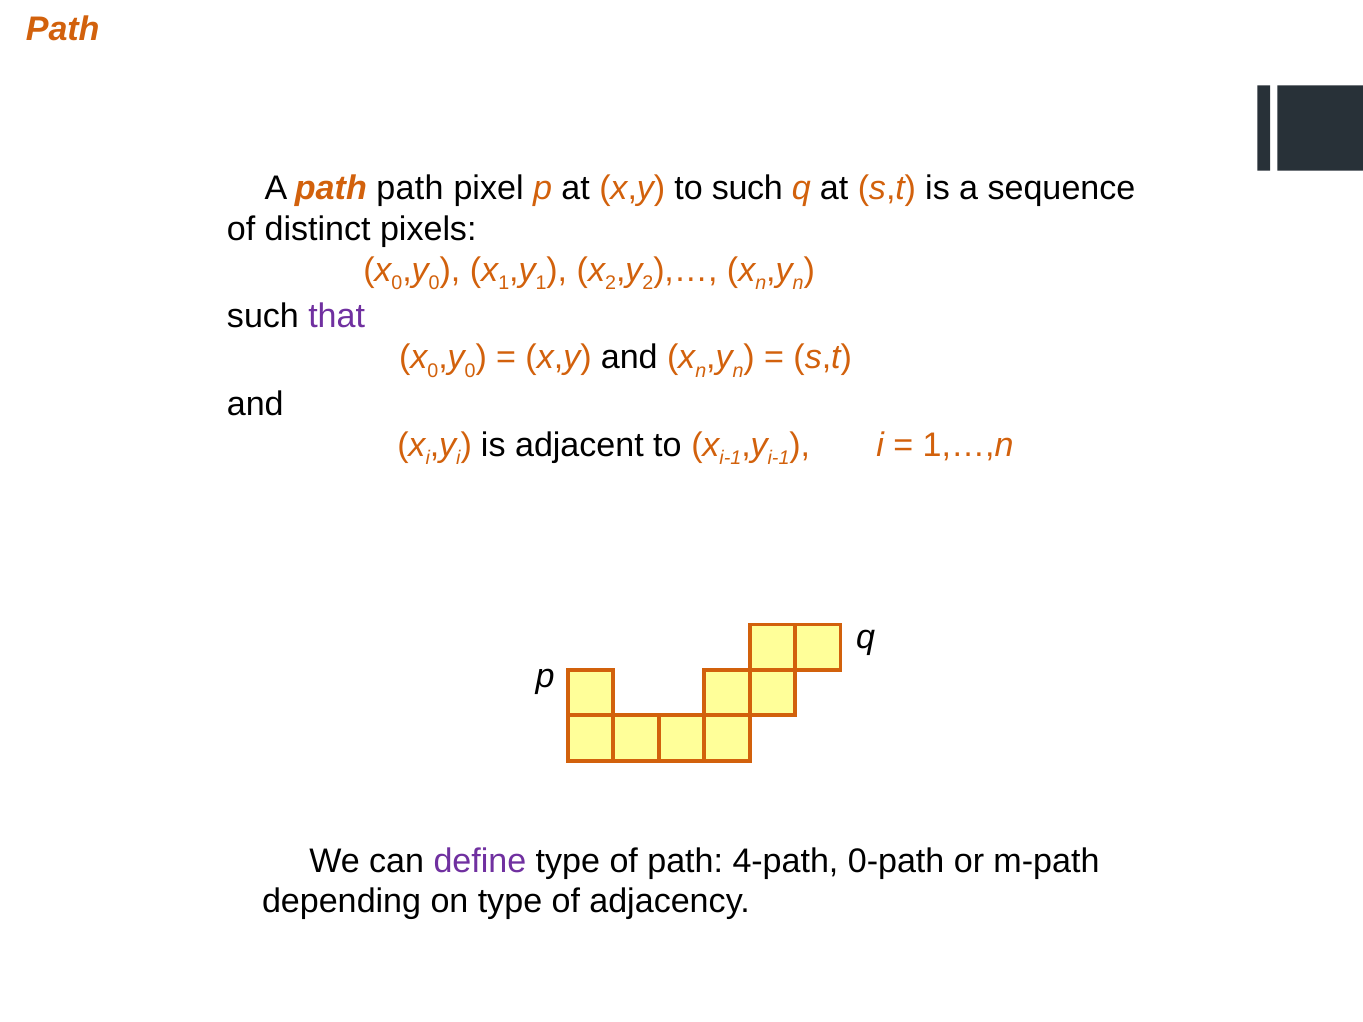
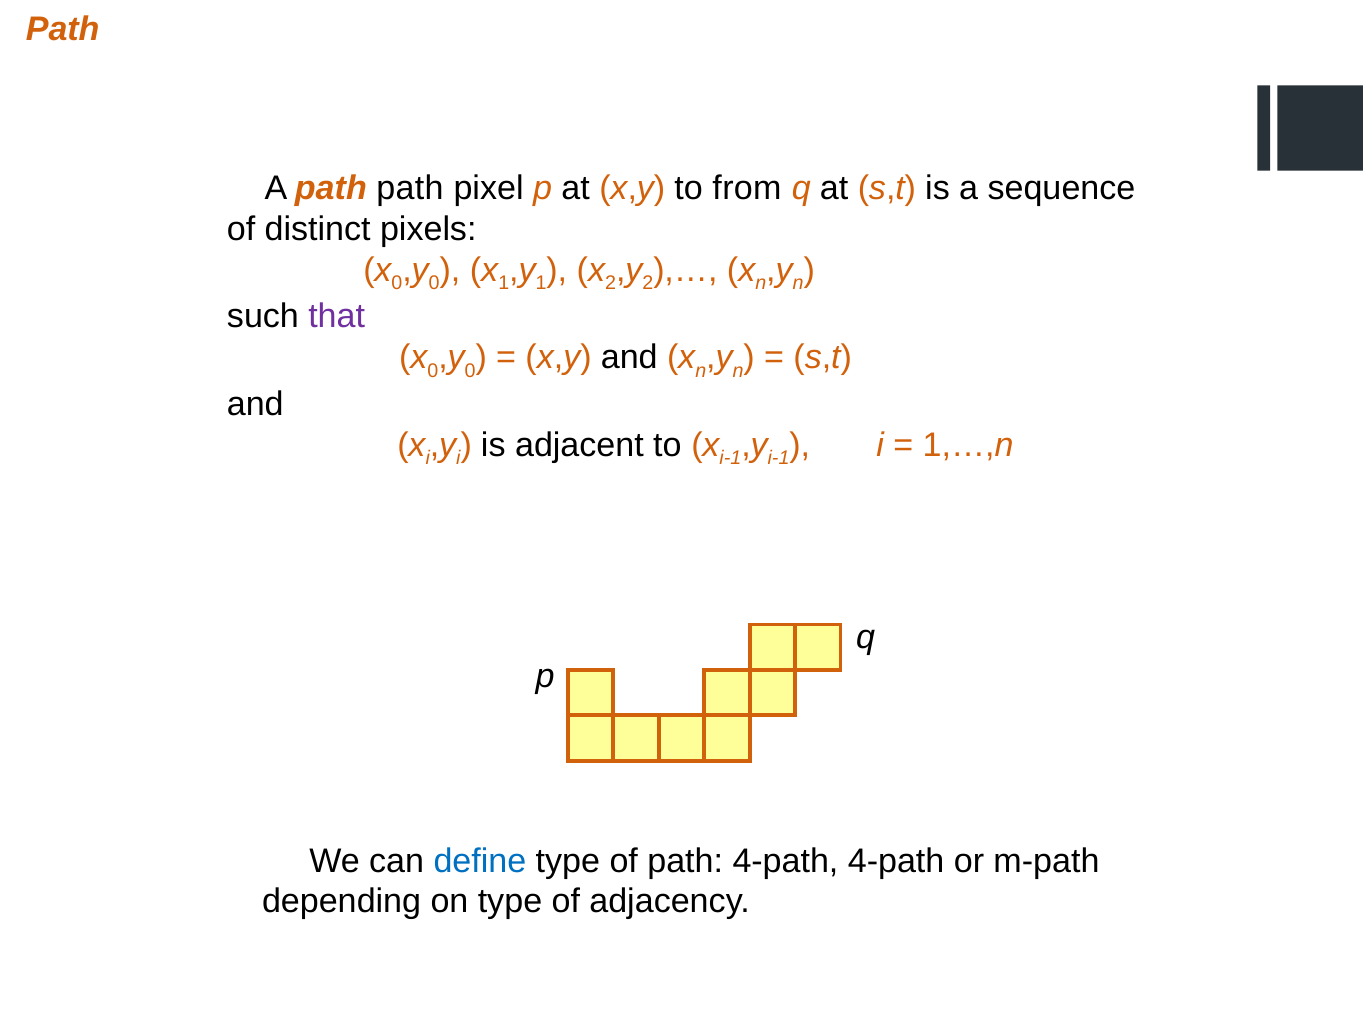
to such: such -> from (747, 188)
define colour: purple -> blue (480, 861)
4-path 0-path: 0-path -> 4-path (896, 861)
